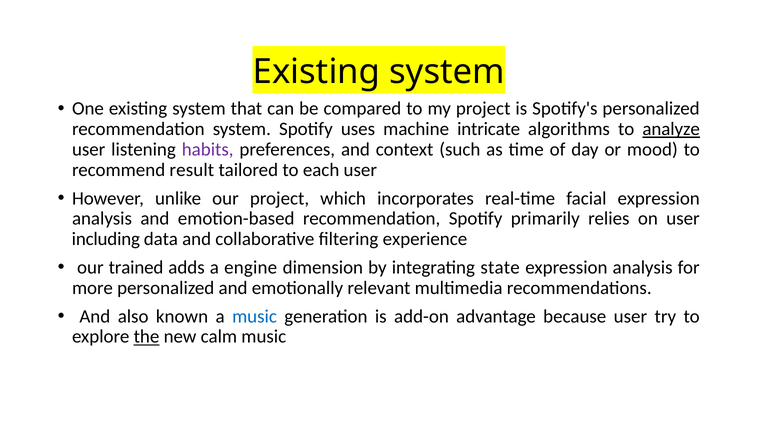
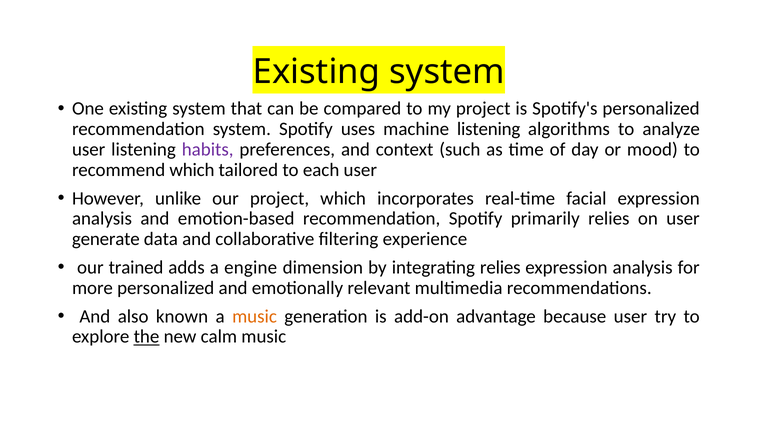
machine intricate: intricate -> listening (489, 129)
analyze underline: present -> none (671, 129)
recommend result: result -> which (192, 170)
including: including -> generate (106, 239)
integrating state: state -> relies (500, 268)
music colour: blue -> orange (255, 317)
